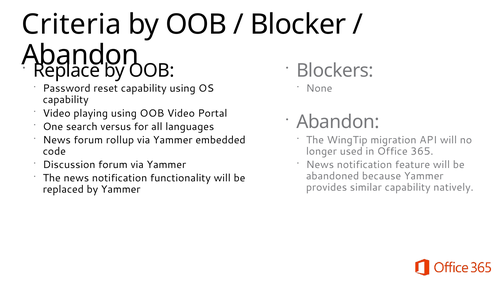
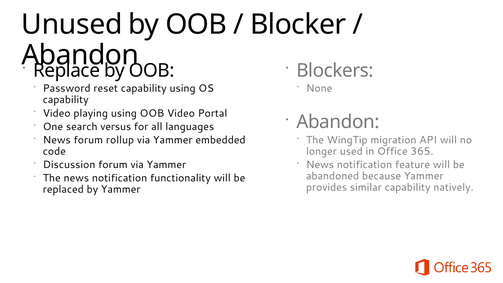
Criteria: Criteria -> Unused (72, 25)
